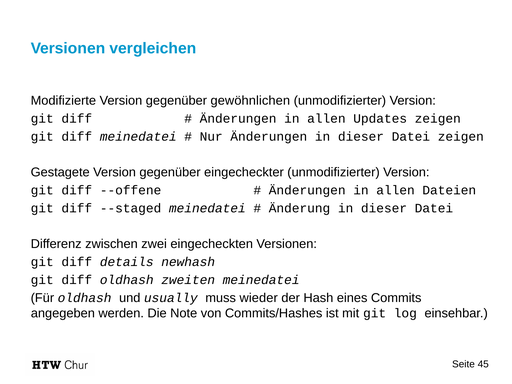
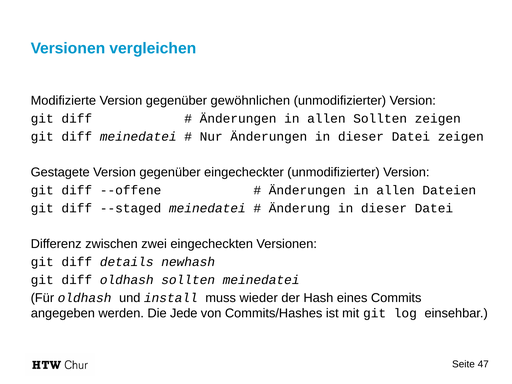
allen Updates: Updates -> Sollten (380, 119)
oldhash zweiten: zweiten -> sollten (188, 280)
usually: usually -> install (171, 298)
Note: Note -> Jede (184, 313)
45: 45 -> 47 (483, 364)
